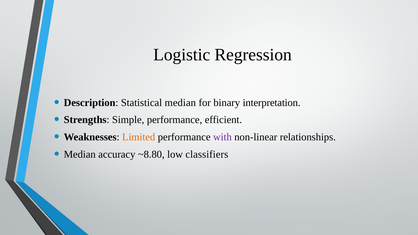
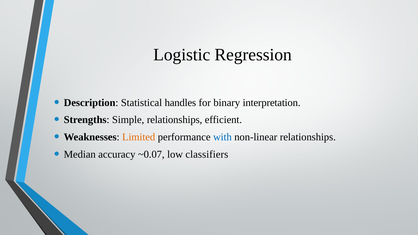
Statistical median: median -> handles (180, 103)
Simple performance: performance -> relationships (175, 120)
with colour: purple -> blue (222, 137)
~8.80: ~8.80 -> ~0.07 (151, 154)
